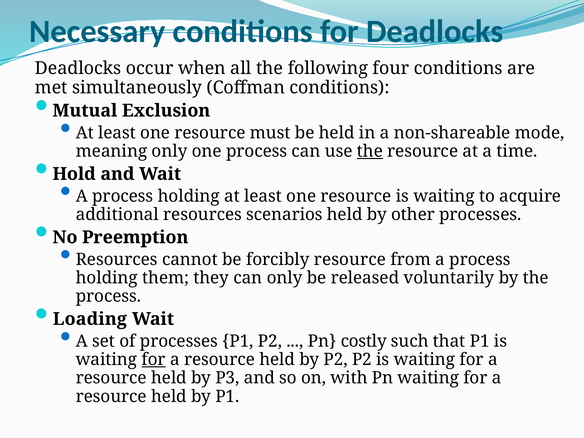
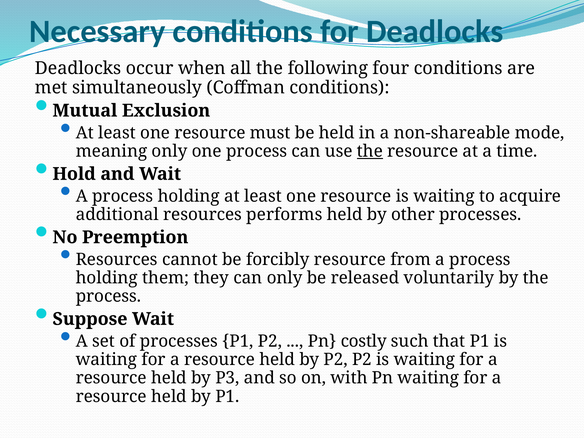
scenarios: scenarios -> performs (284, 215)
Loading: Loading -> Suppose (90, 319)
for underline: present -> none (154, 360)
